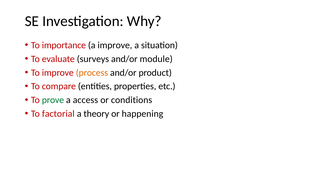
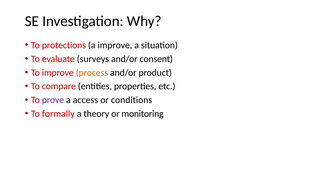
importance: importance -> protections (64, 45)
module: module -> consent (156, 59)
prove colour: green -> purple (53, 100)
factorial: factorial -> formally (58, 113)
happening: happening -> monitoring (143, 113)
